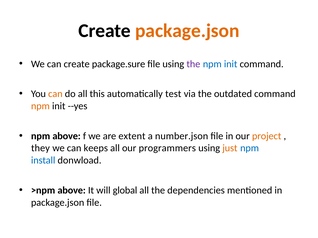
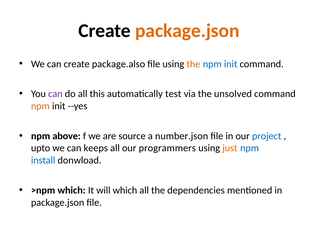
package.sure: package.sure -> package.also (119, 64)
the colour: purple -> orange (193, 64)
can colour: orange -> purple (55, 94)
outdated: outdated -> unsolved (233, 94)
extent: extent -> source (132, 136)
project colour: orange -> blue (267, 136)
they: they -> upto (41, 148)
>npm above: above -> which (72, 191)
will global: global -> which (125, 191)
